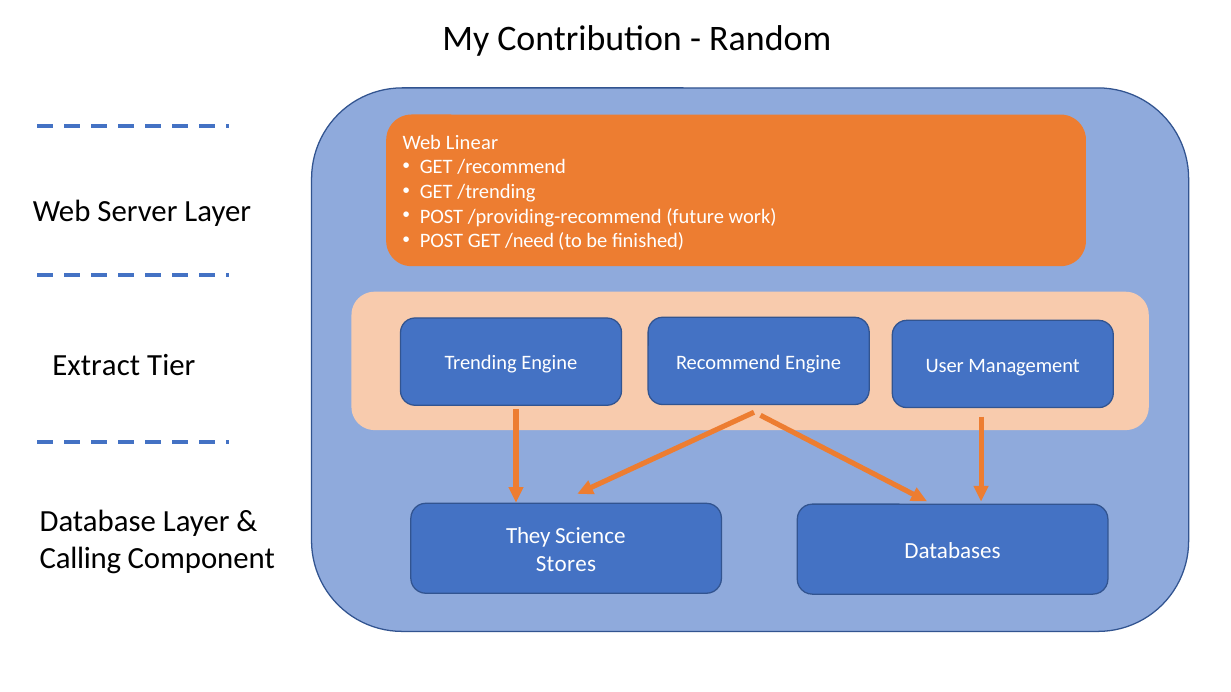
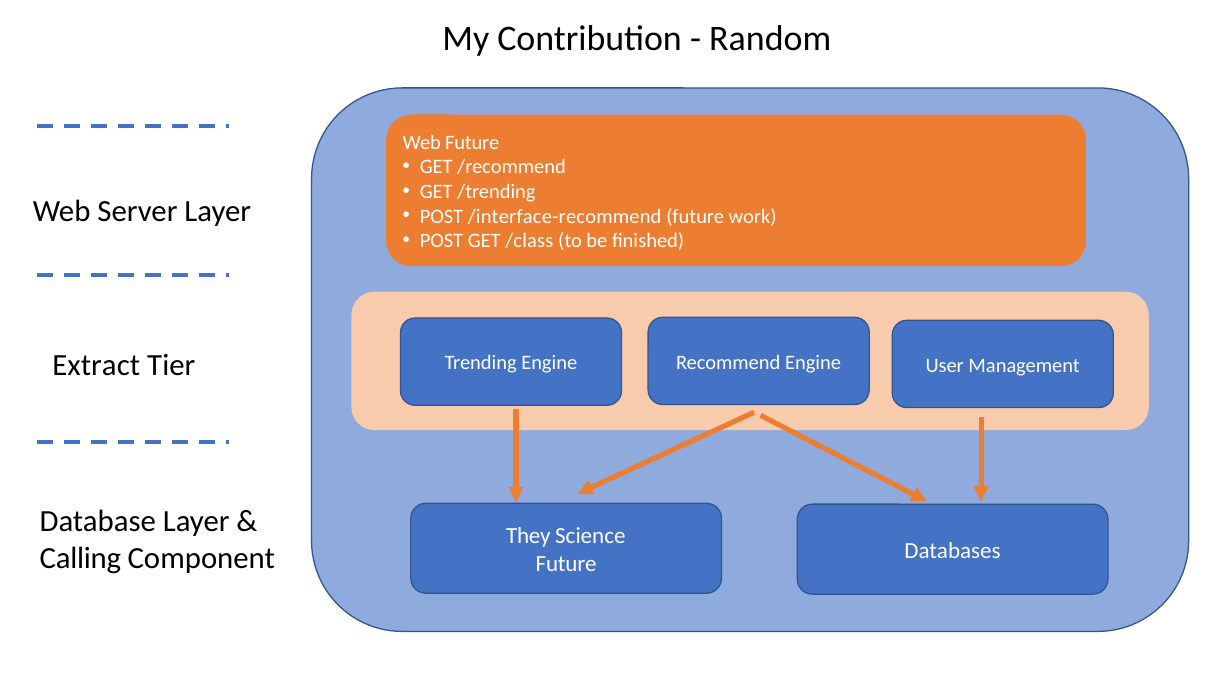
Web Linear: Linear -> Future (472, 143)
/providing-recommend: /providing-recommend -> /interface-recommend (565, 216)
/need: /need -> /class (529, 241)
Stores: Stores -> Future (566, 564)
